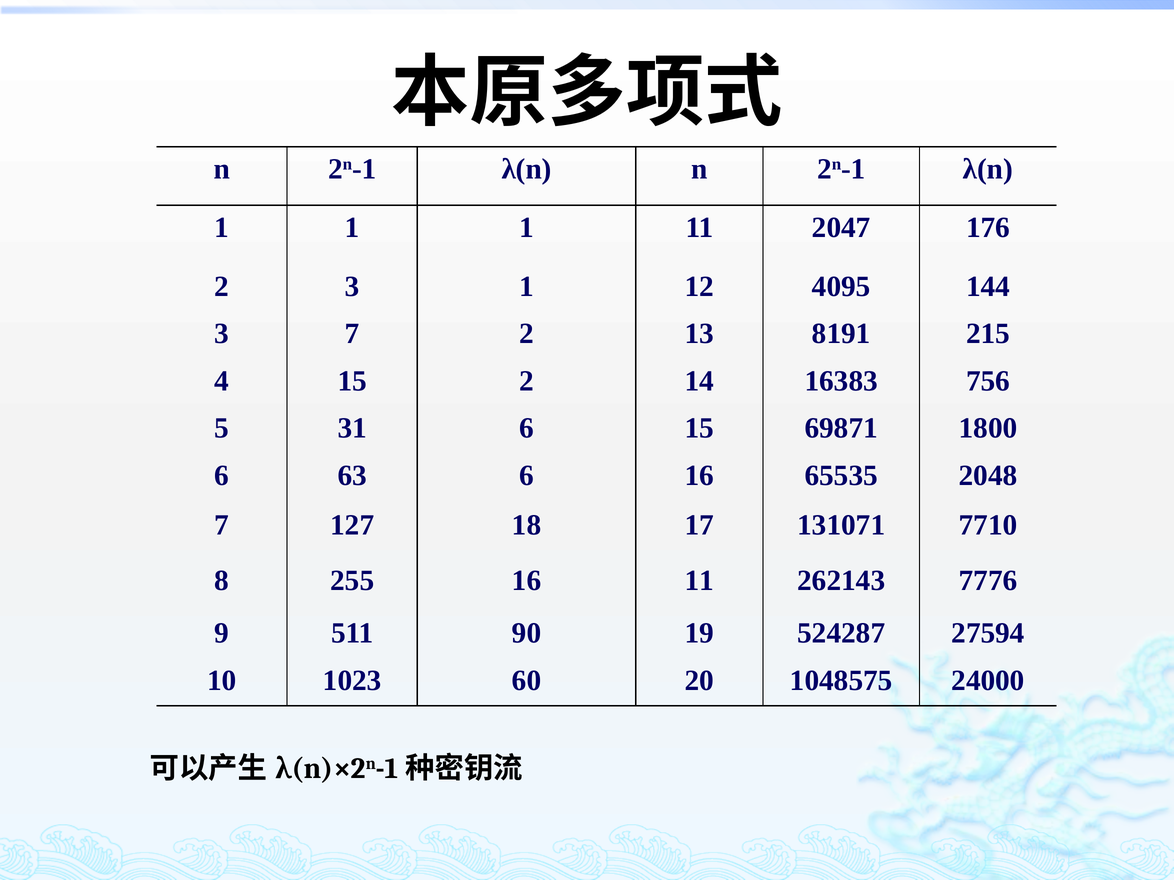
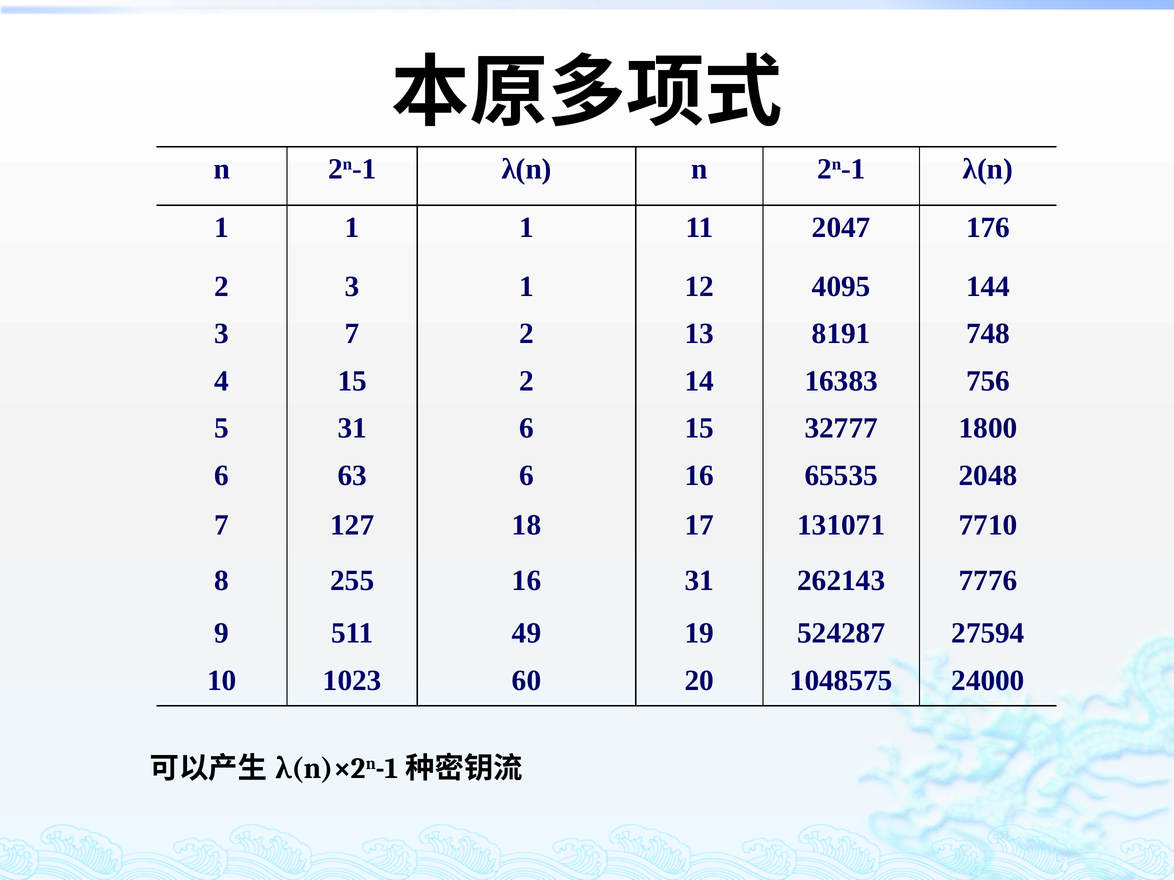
215: 215 -> 748 (988, 334)
69871: 69871 -> 32777 (841, 429)
16 11: 11 -> 31 (699, 581)
90: 90 -> 49 (527, 634)
